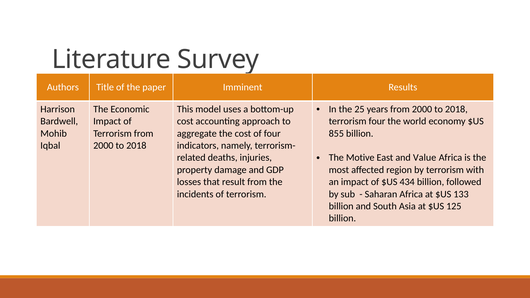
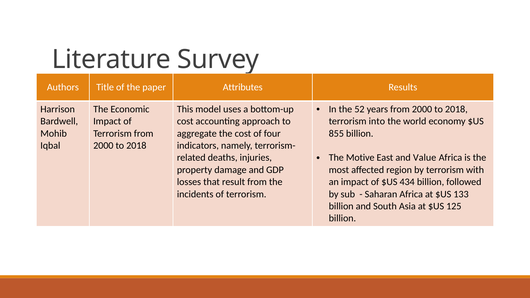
Imminent: Imminent -> Attributes (243, 87)
25: 25 -> 52 (359, 109)
terrorism four: four -> into (377, 121)
